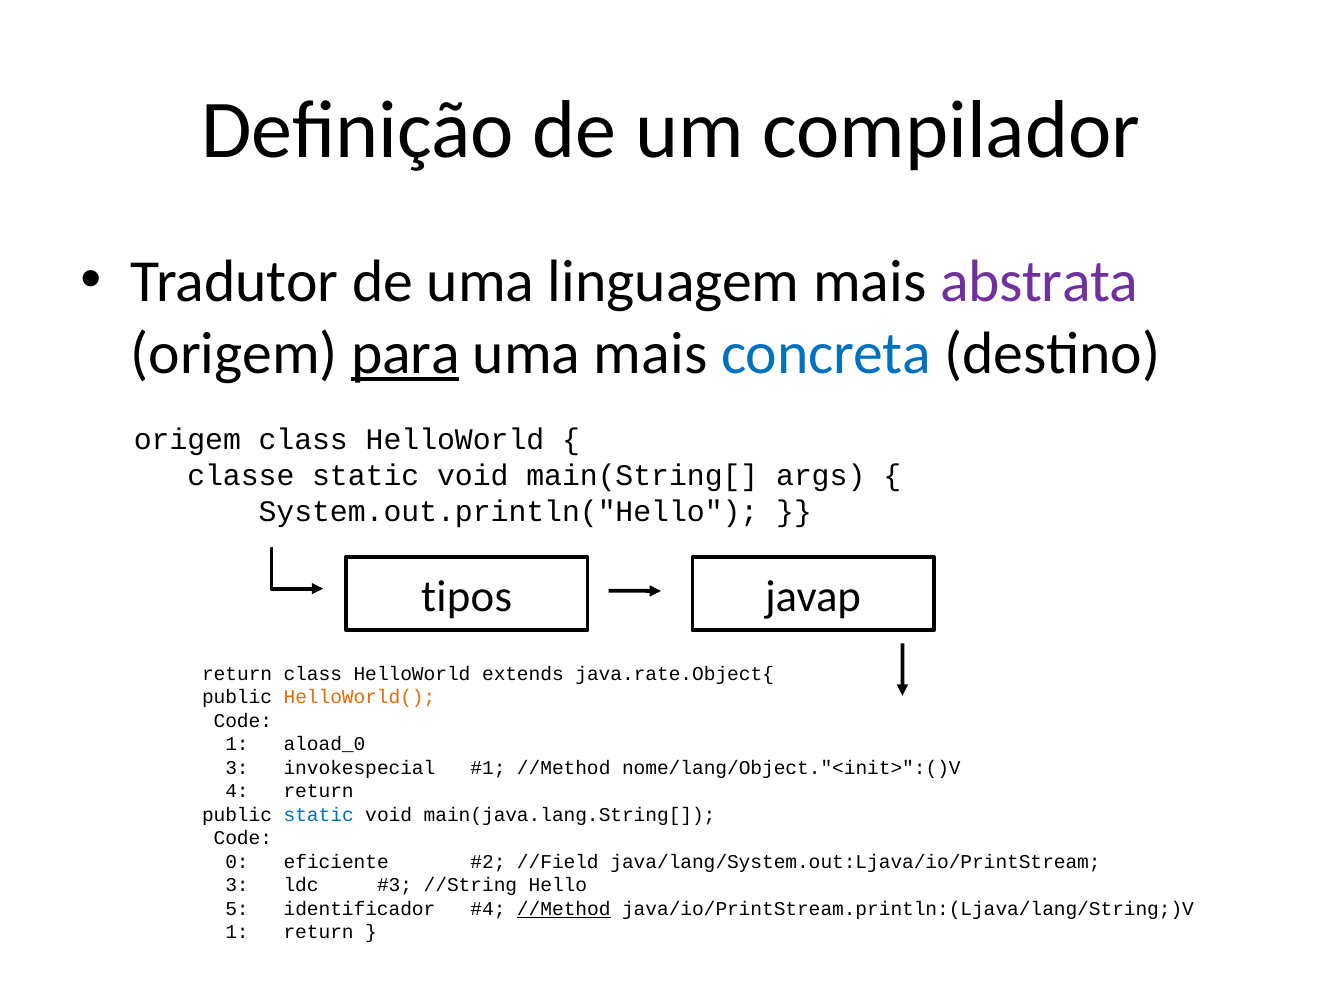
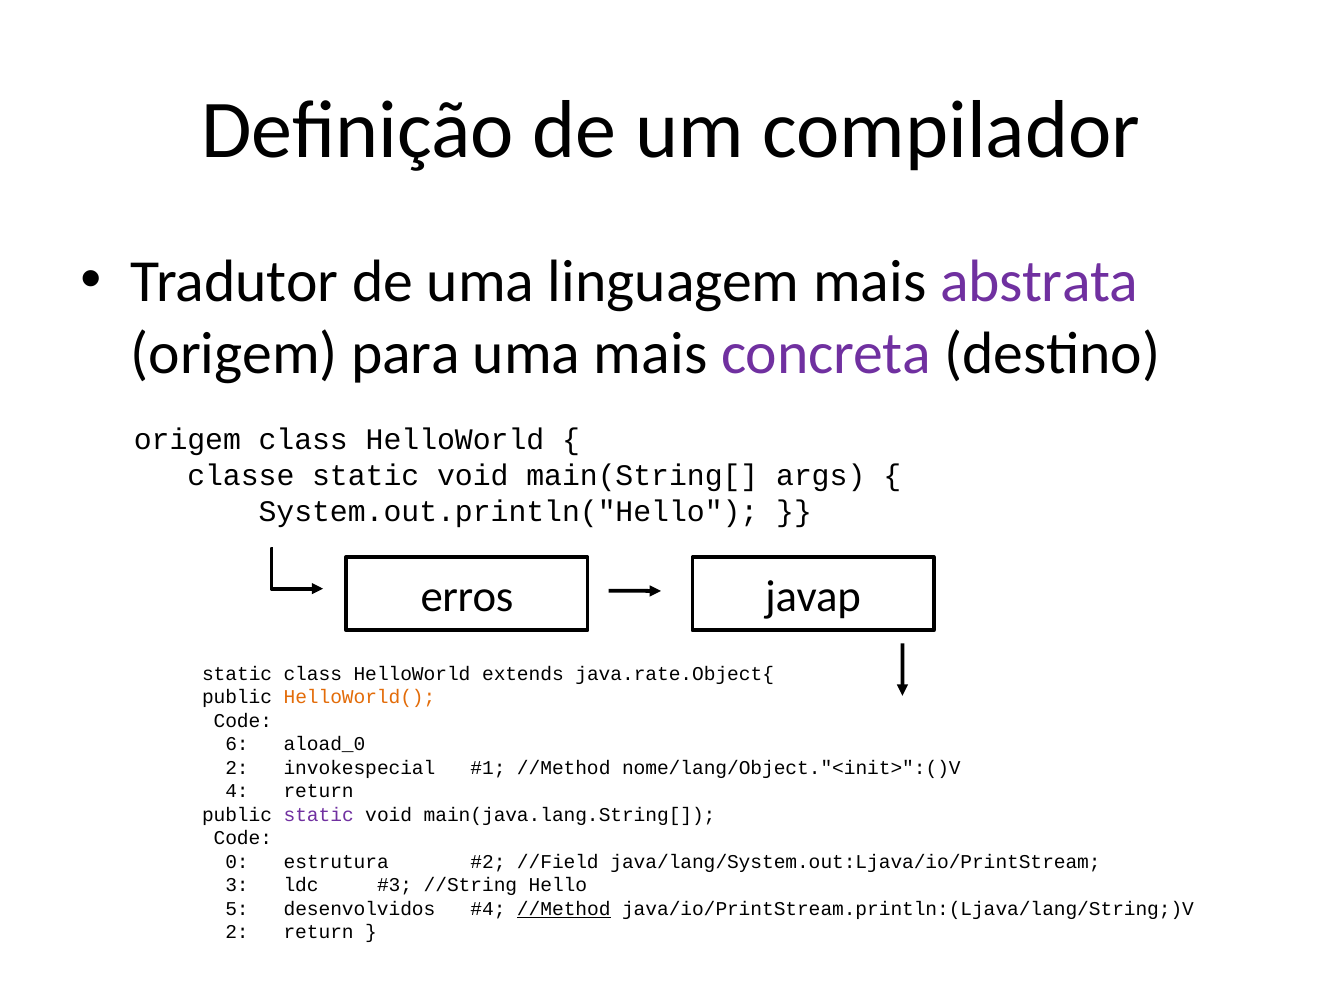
para underline: present -> none (406, 353)
concreta colour: blue -> purple (826, 353)
tipos: tipos -> erros (467, 596)
return: return -> static (237, 673)
1: 1 -> 6 (237, 744)
3: 3 -> 2 (237, 767)
static colour: blue -> purple (319, 814)
eficiente: eficiente -> estrutura (336, 861)
identificador: identificador -> desenvolvidos (359, 908)
1: 1 -> 2 (237, 932)
